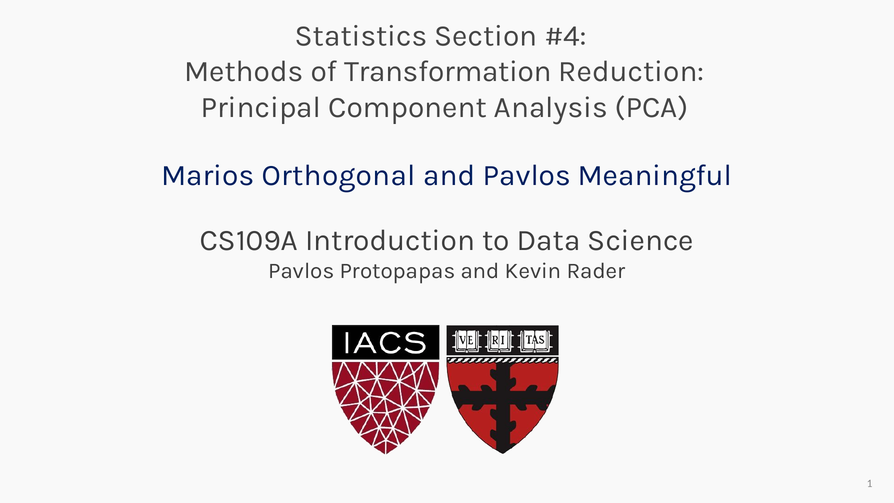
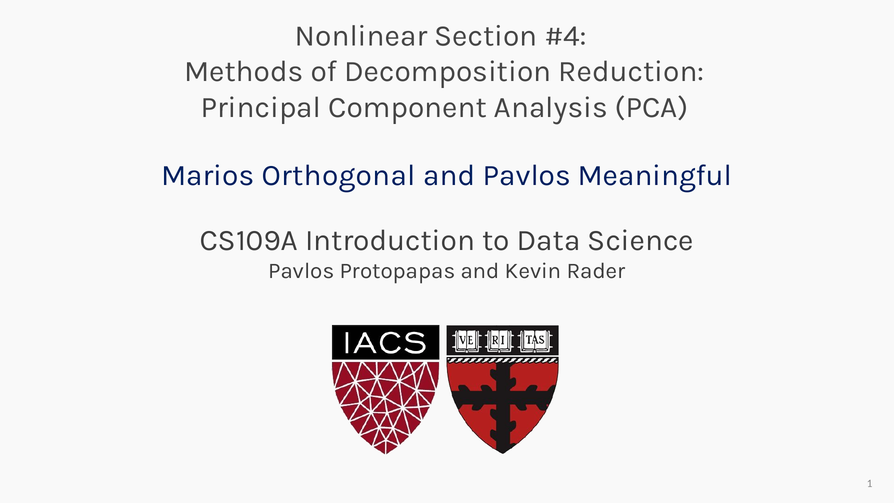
Statistics: Statistics -> Nonlinear (361, 36)
Transformation: Transformation -> Decomposition (448, 71)
